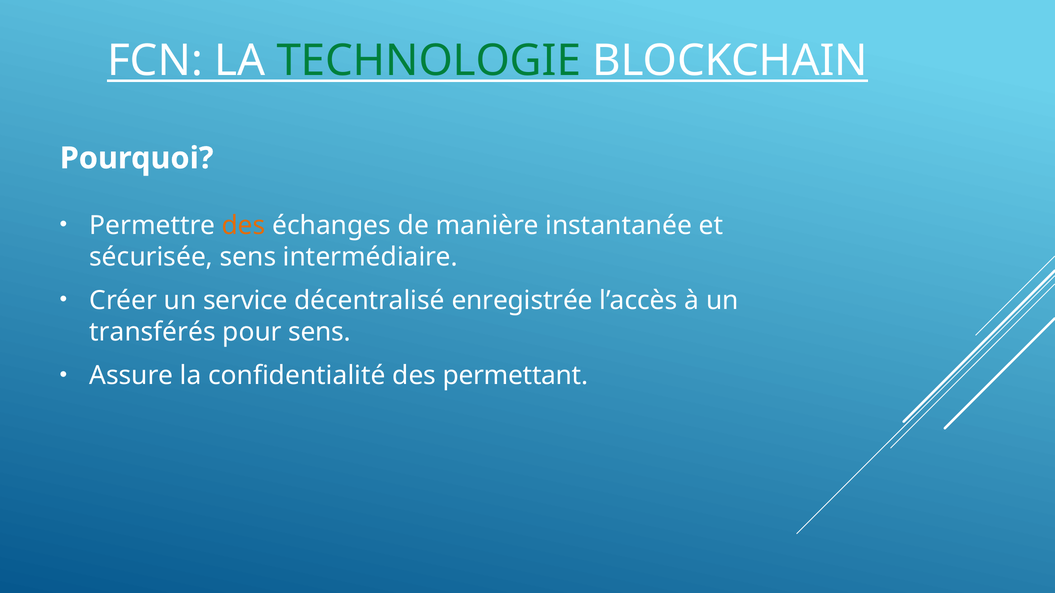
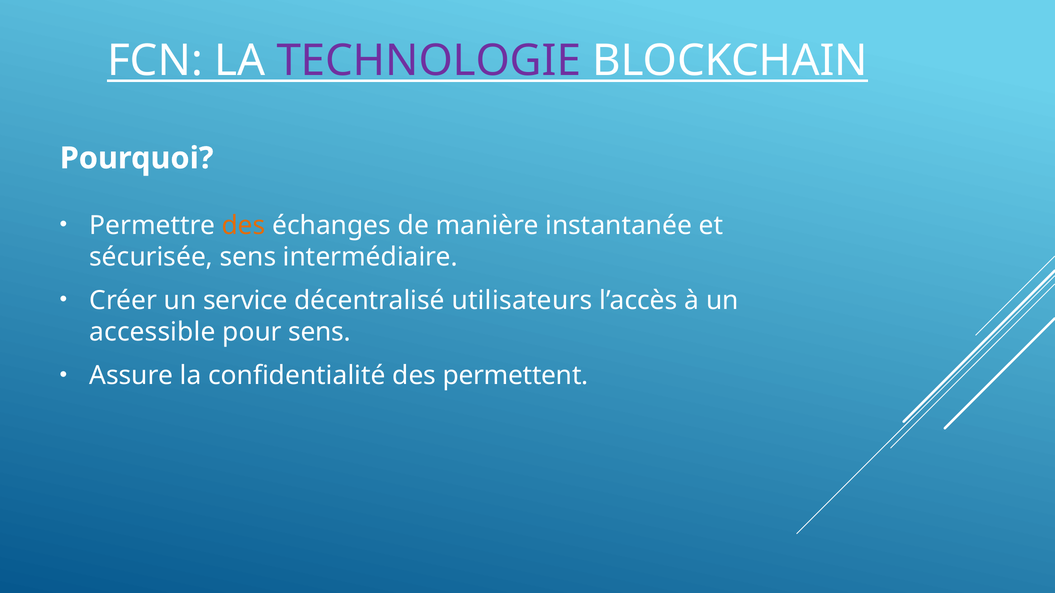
TECHNOLOGIE colour: green -> purple (429, 61)
enregistrée: enregistrée -> utilisateurs (522, 301)
transférés: transférés -> accessible (152, 332)
permettant: permettant -> permettent (515, 376)
